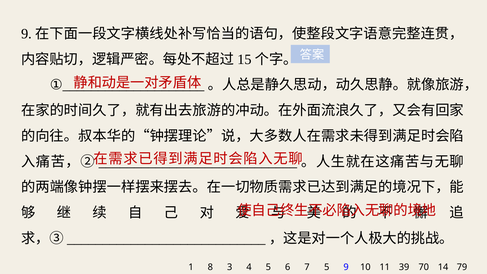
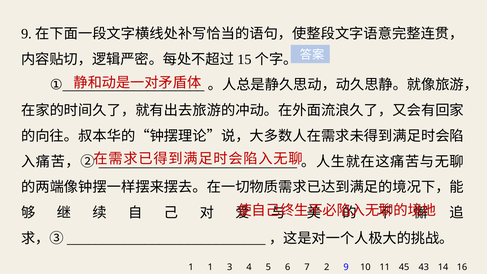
1 8: 8 -> 1 (210, 267)
5 5: 5 -> 2 (327, 267)
39: 39 -> 45 (404, 267)
70: 70 -> 43 (424, 267)
79: 79 -> 16 (462, 267)
